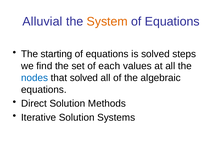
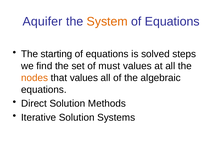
Alluvial: Alluvial -> Aquifer (42, 21)
each: each -> must (109, 66)
nodes colour: blue -> orange (35, 78)
that solved: solved -> values (84, 78)
